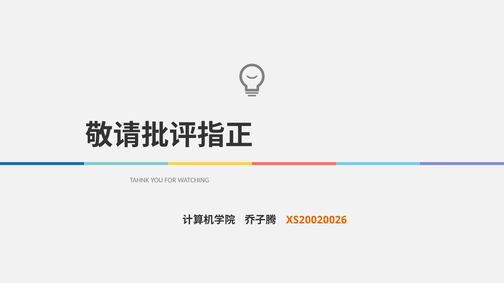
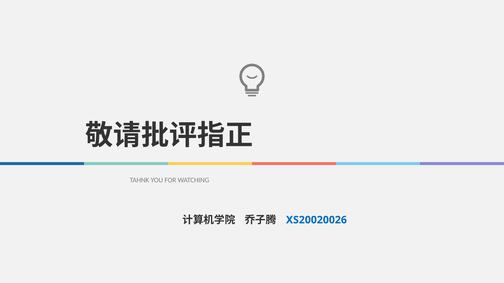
XS20020026 colour: orange -> blue (316, 220)
